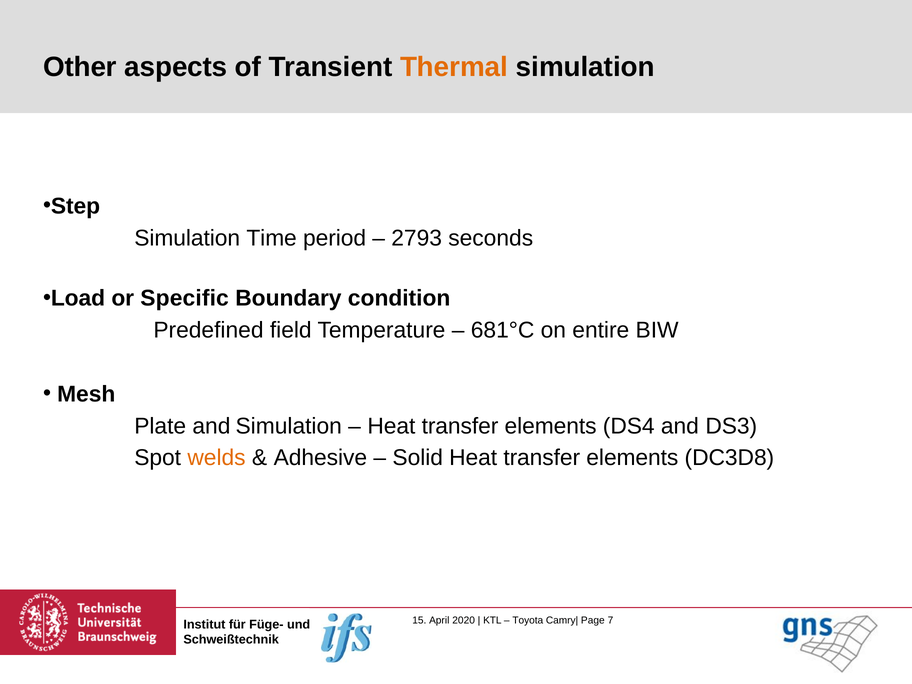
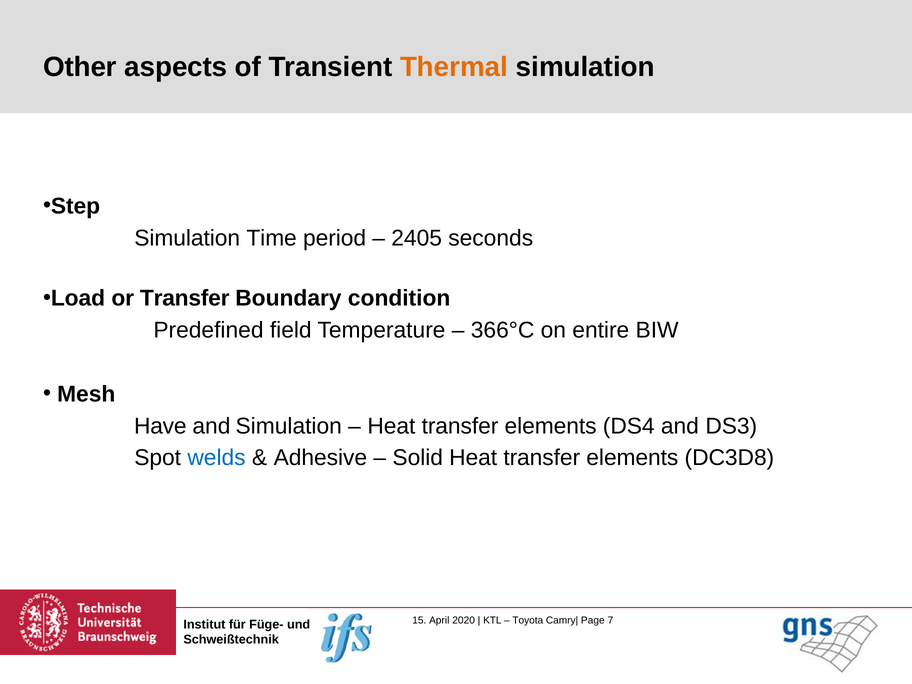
2793: 2793 -> 2405 (417, 238)
or Specific: Specific -> Transfer (185, 298)
681°C: 681°C -> 366°C (503, 330)
Plate: Plate -> Have (160, 426)
welds colour: orange -> blue (217, 458)
